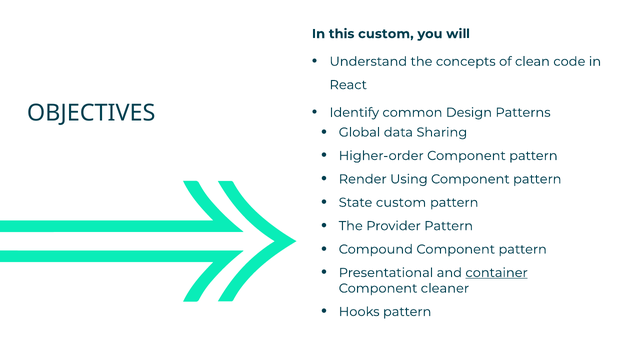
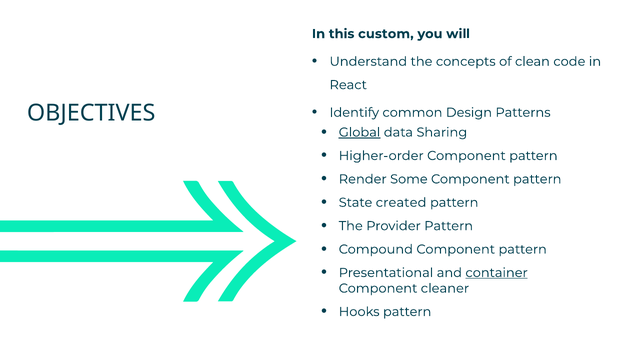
Global underline: none -> present (360, 132)
Using: Using -> Some (409, 179)
State custom: custom -> created (401, 203)
